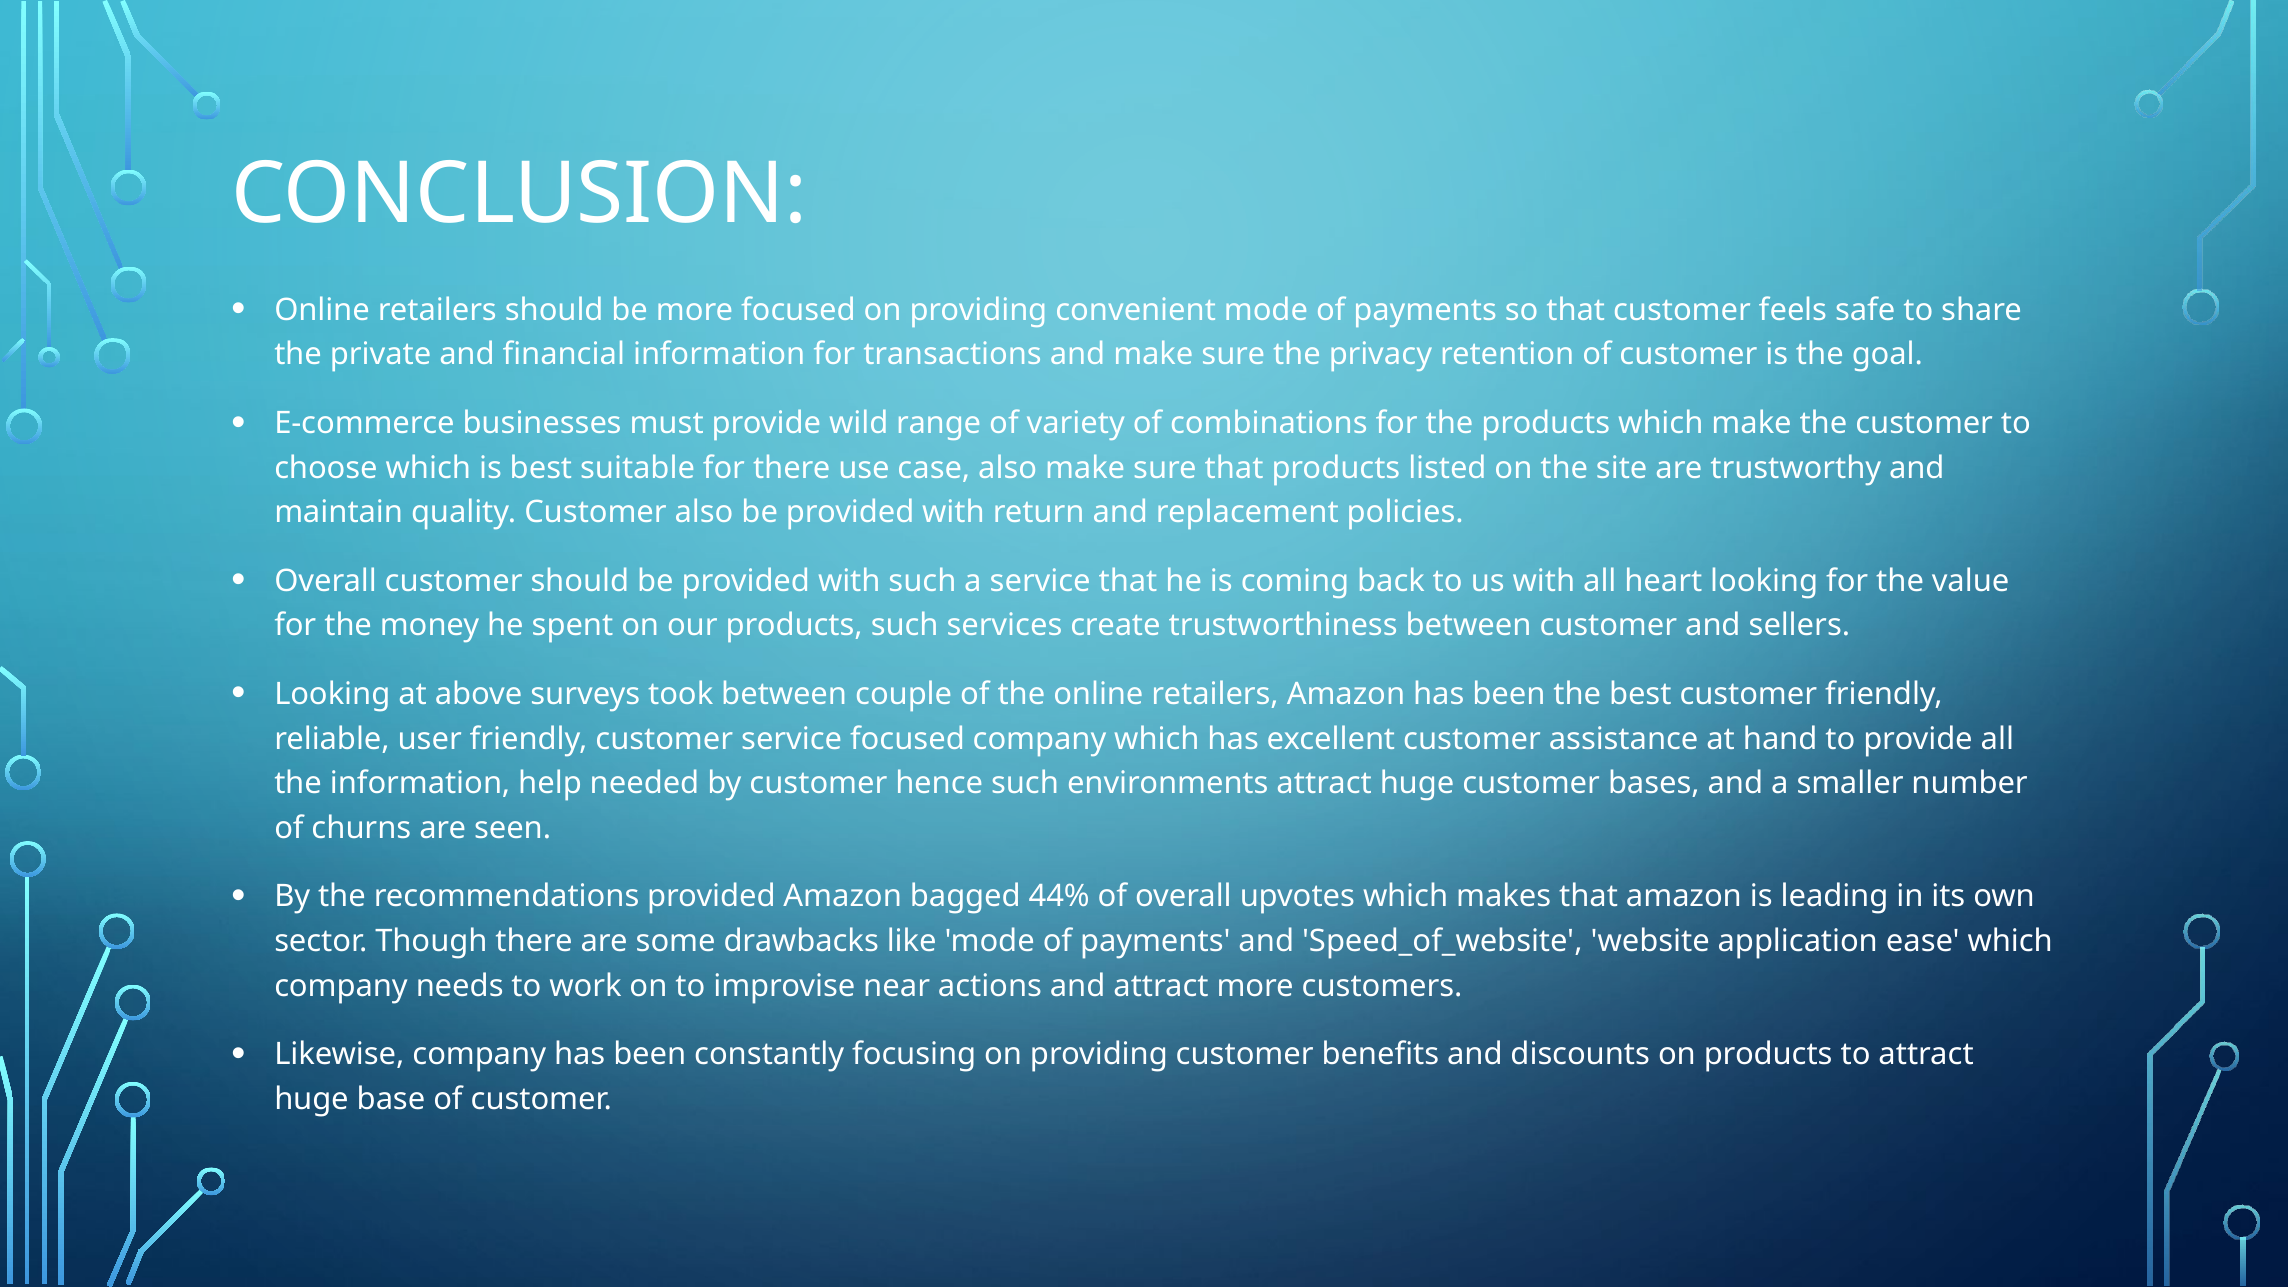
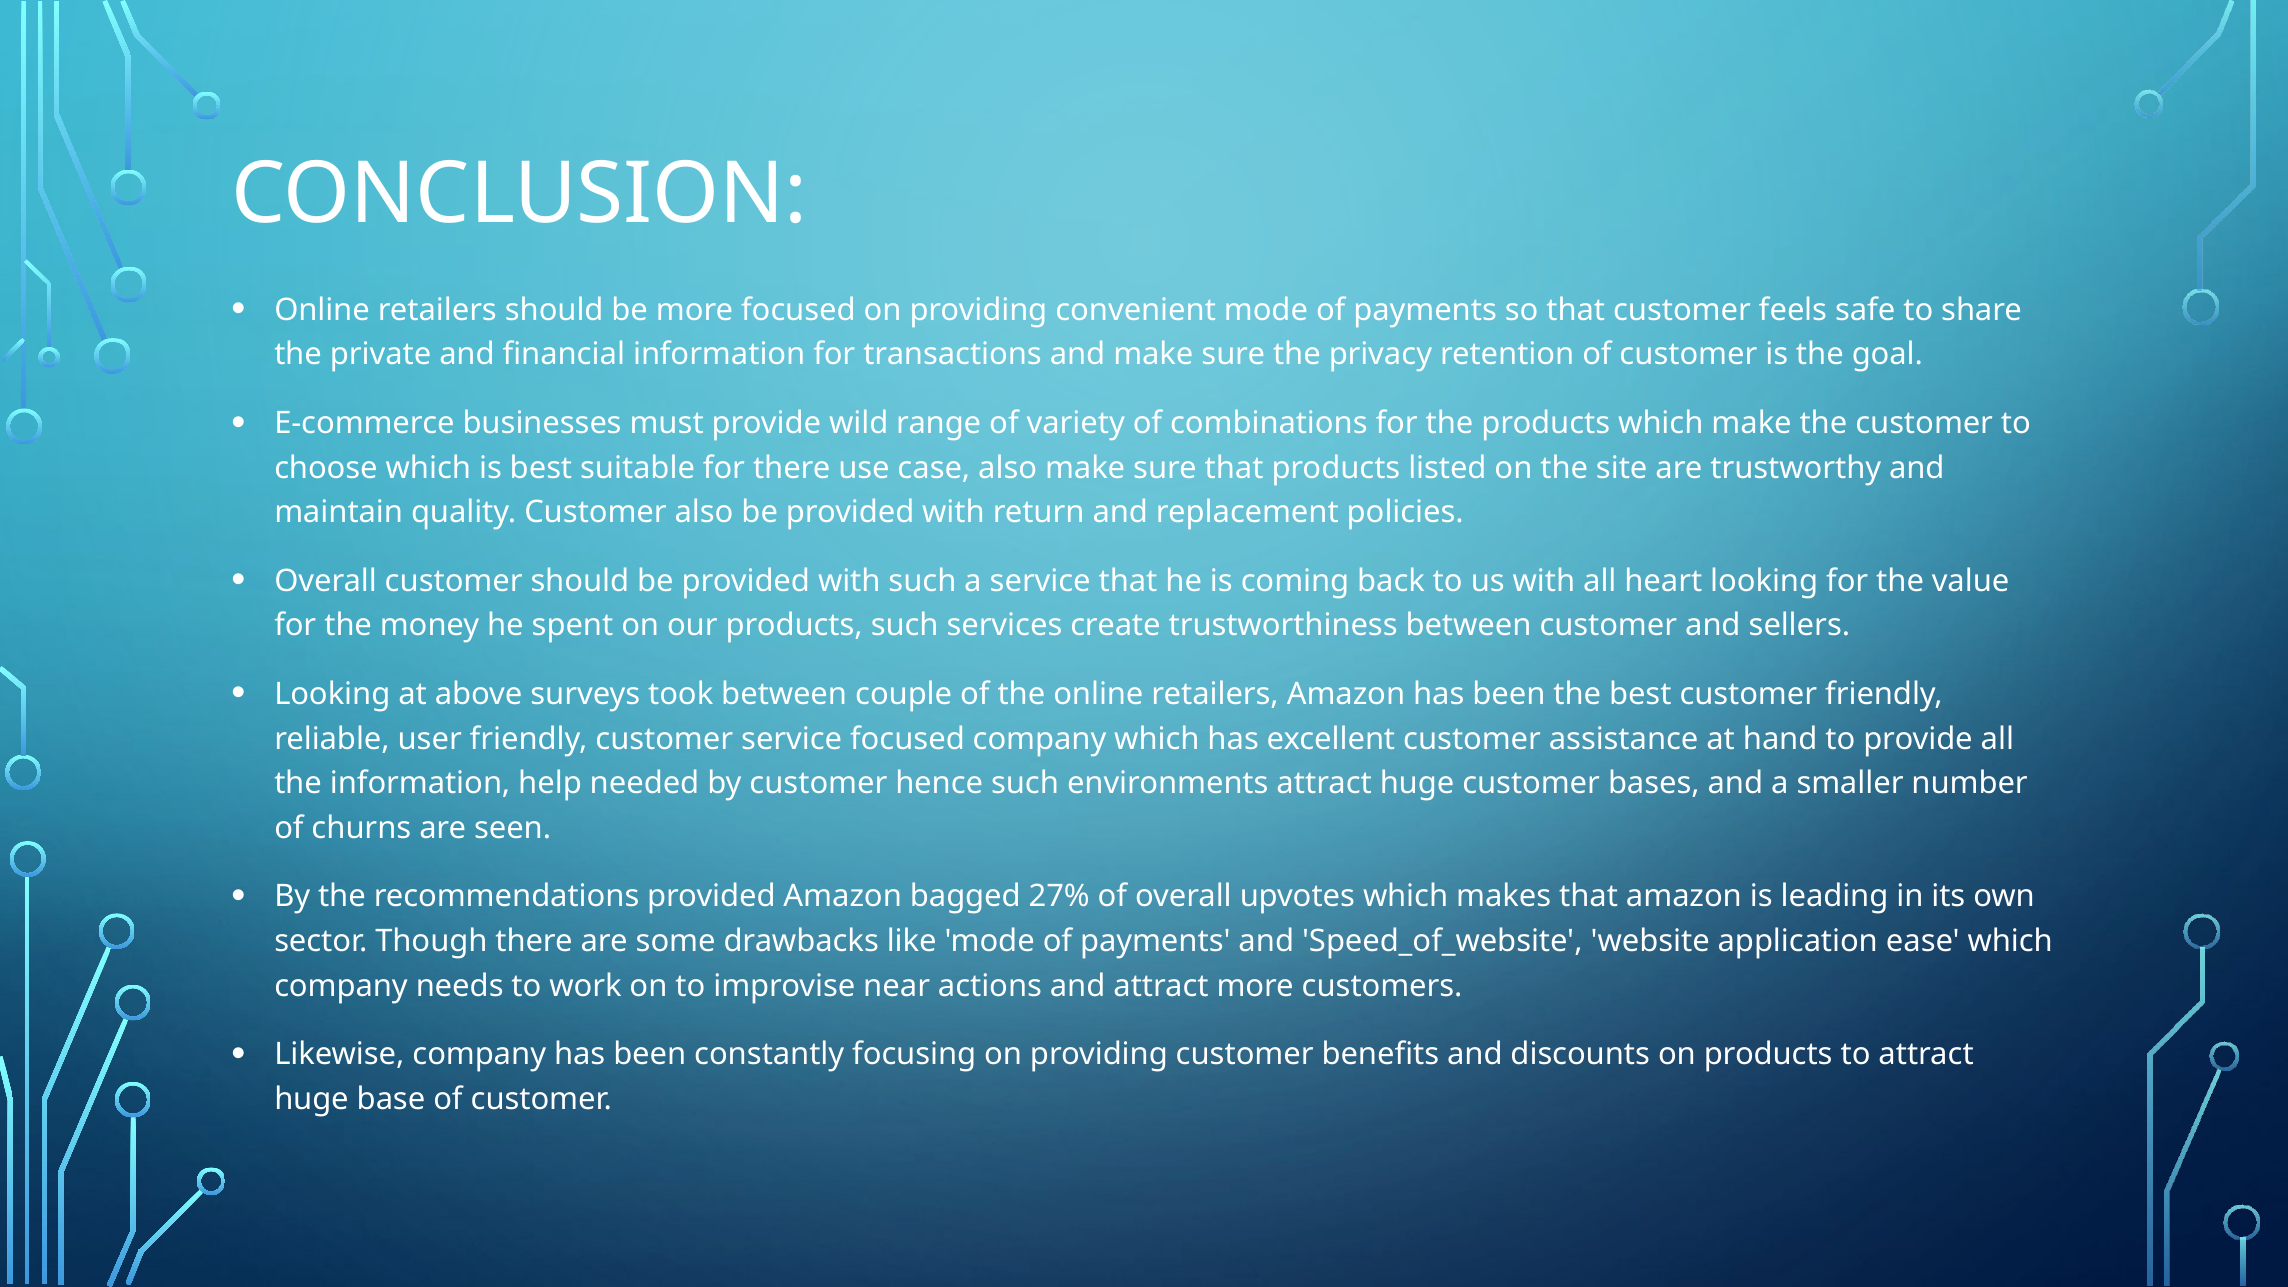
44%: 44% -> 27% (1059, 897)
